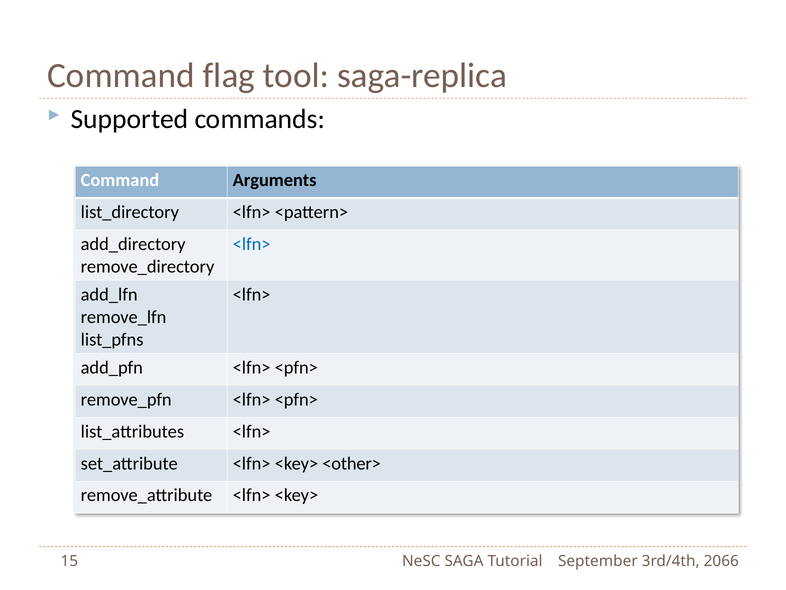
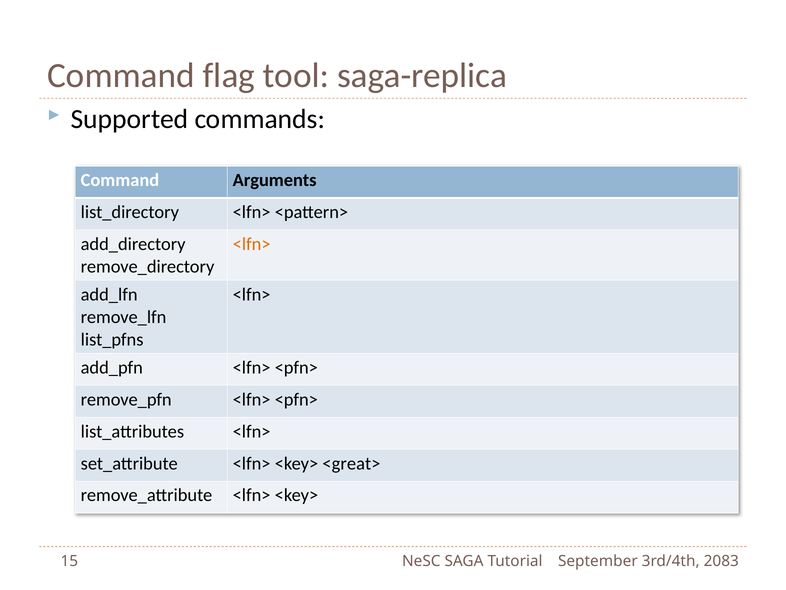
<lfn> colour: blue -> orange (252, 244)
<other>: <other> -> <great> (351, 463)
2066: 2066 -> 2083 (721, 561)
